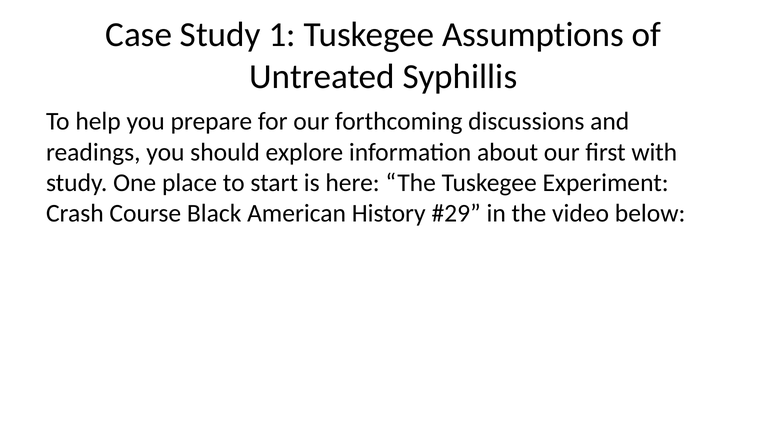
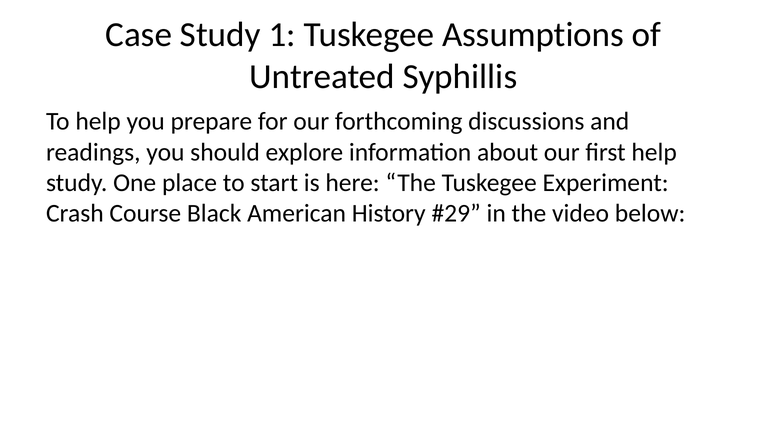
first with: with -> help (654, 152)
